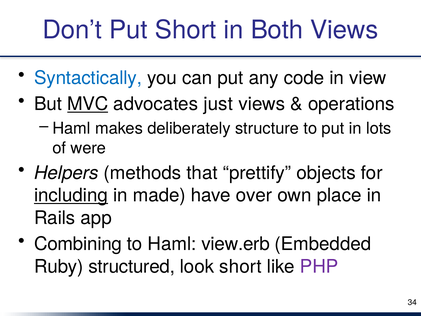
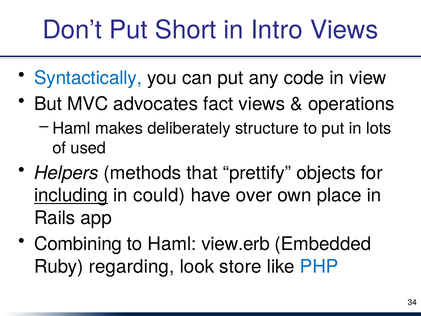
Both: Both -> Intro (277, 30)
MVC underline: present -> none (88, 104)
just: just -> fact (218, 104)
were: were -> used (88, 148)
made: made -> could (159, 195)
structured: structured -> regarding (132, 266)
look short: short -> store (240, 266)
PHP colour: purple -> blue (319, 266)
